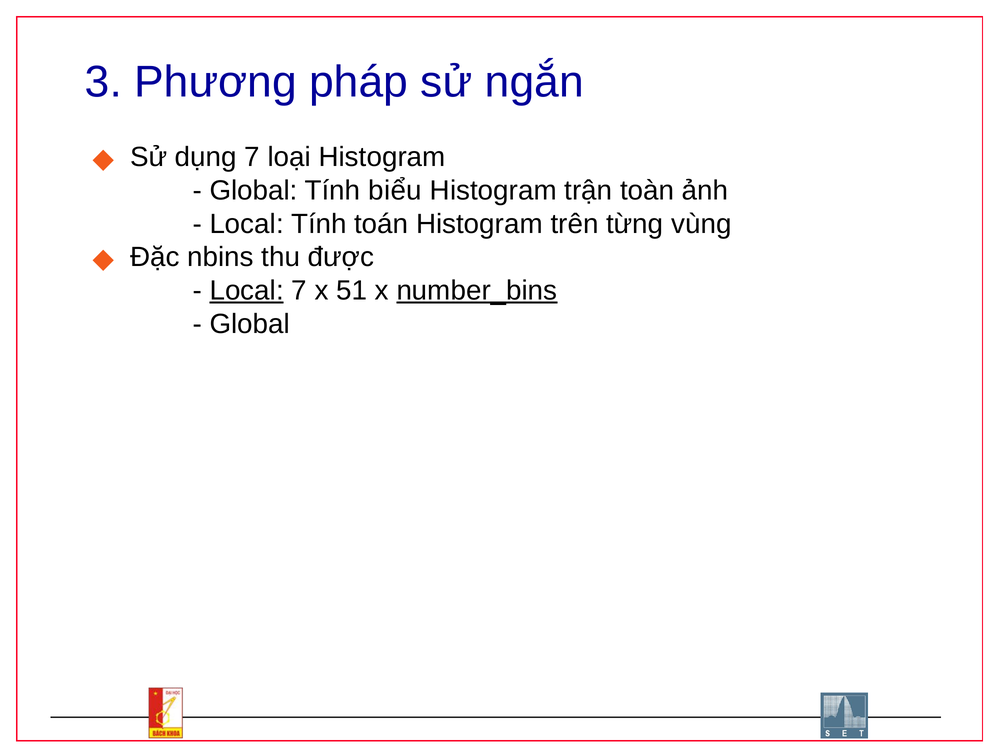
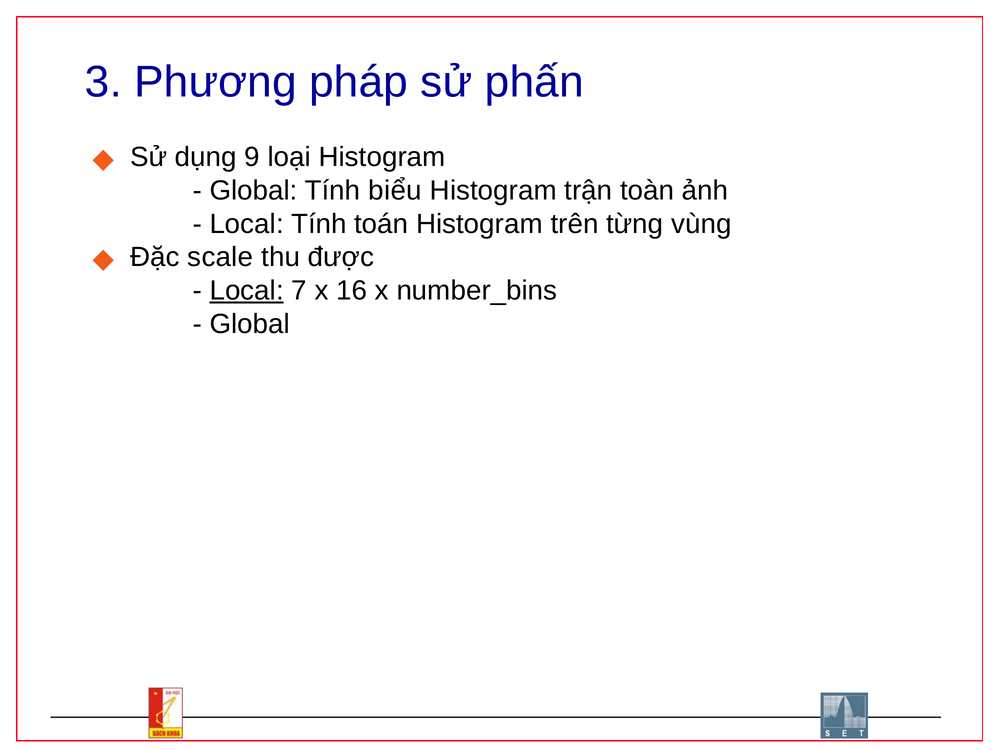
ngắn: ngắn -> phấn (534, 82)
dụng 7: 7 -> 9 (252, 157)
nbins: nbins -> scale (220, 257)
51: 51 -> 16 (352, 291)
number_bins underline: present -> none (477, 291)
